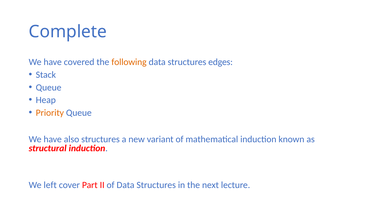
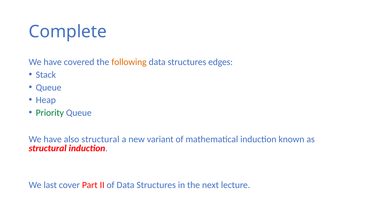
Priority colour: orange -> green (50, 113)
also structures: structures -> structural (100, 139)
left: left -> last (50, 185)
